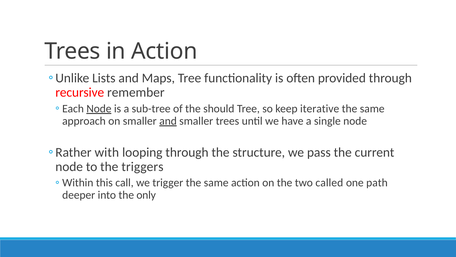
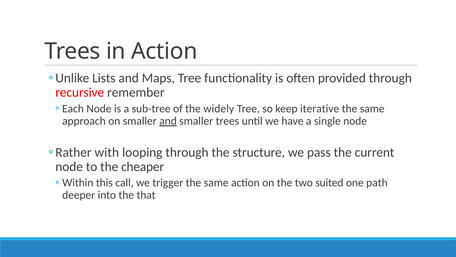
Node underline: present -> none (99, 108)
should: should -> widely (219, 108)
triggers: triggers -> cheaper (143, 166)
called: called -> suited (329, 183)
only: only -> that (146, 195)
